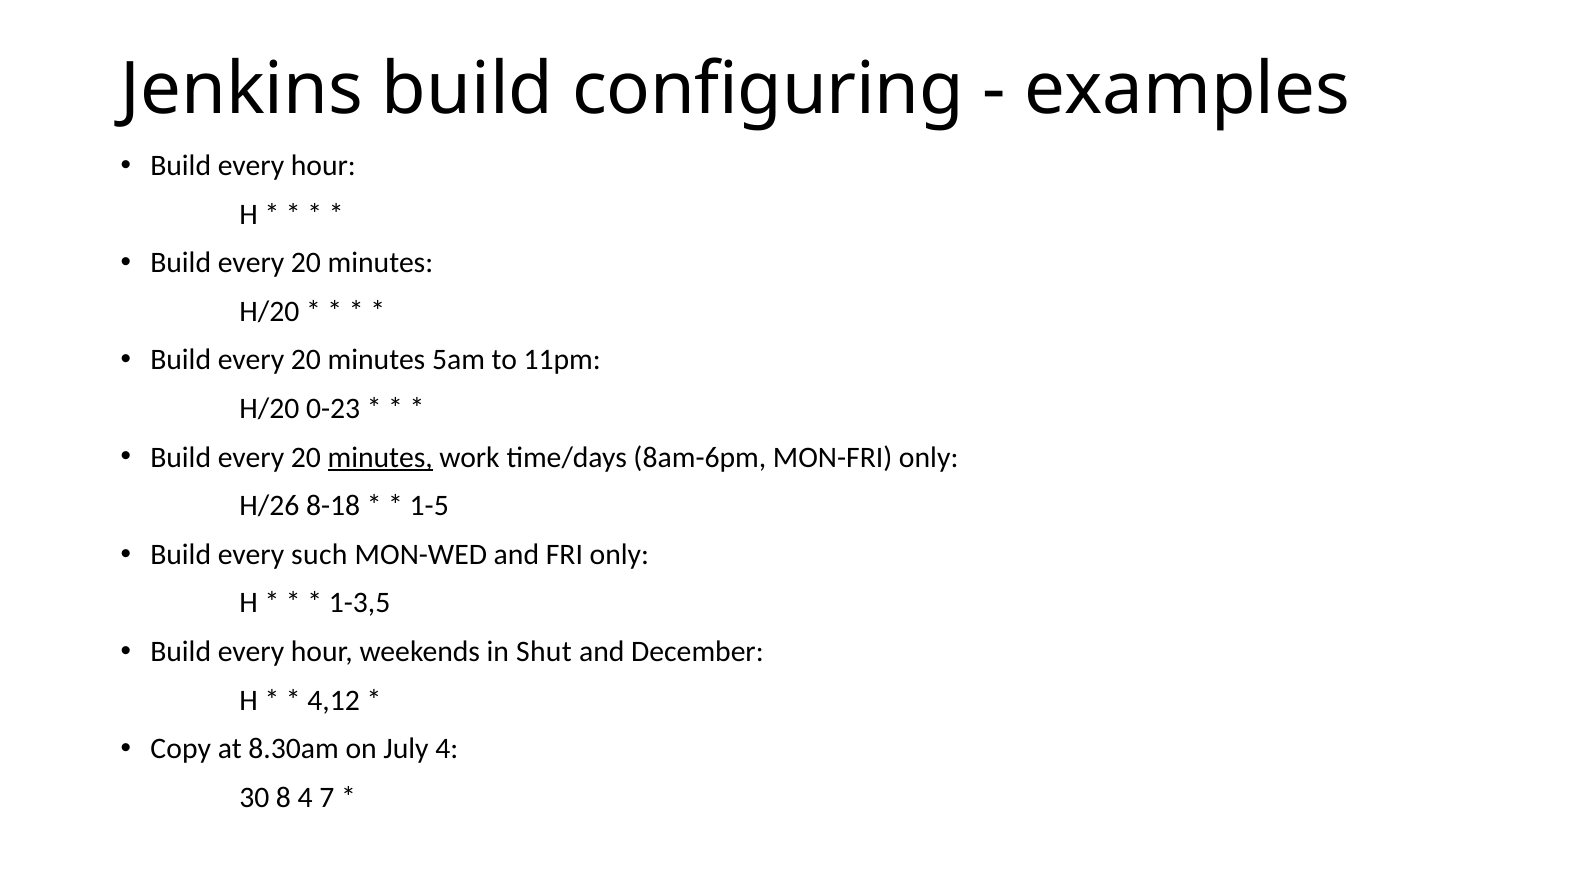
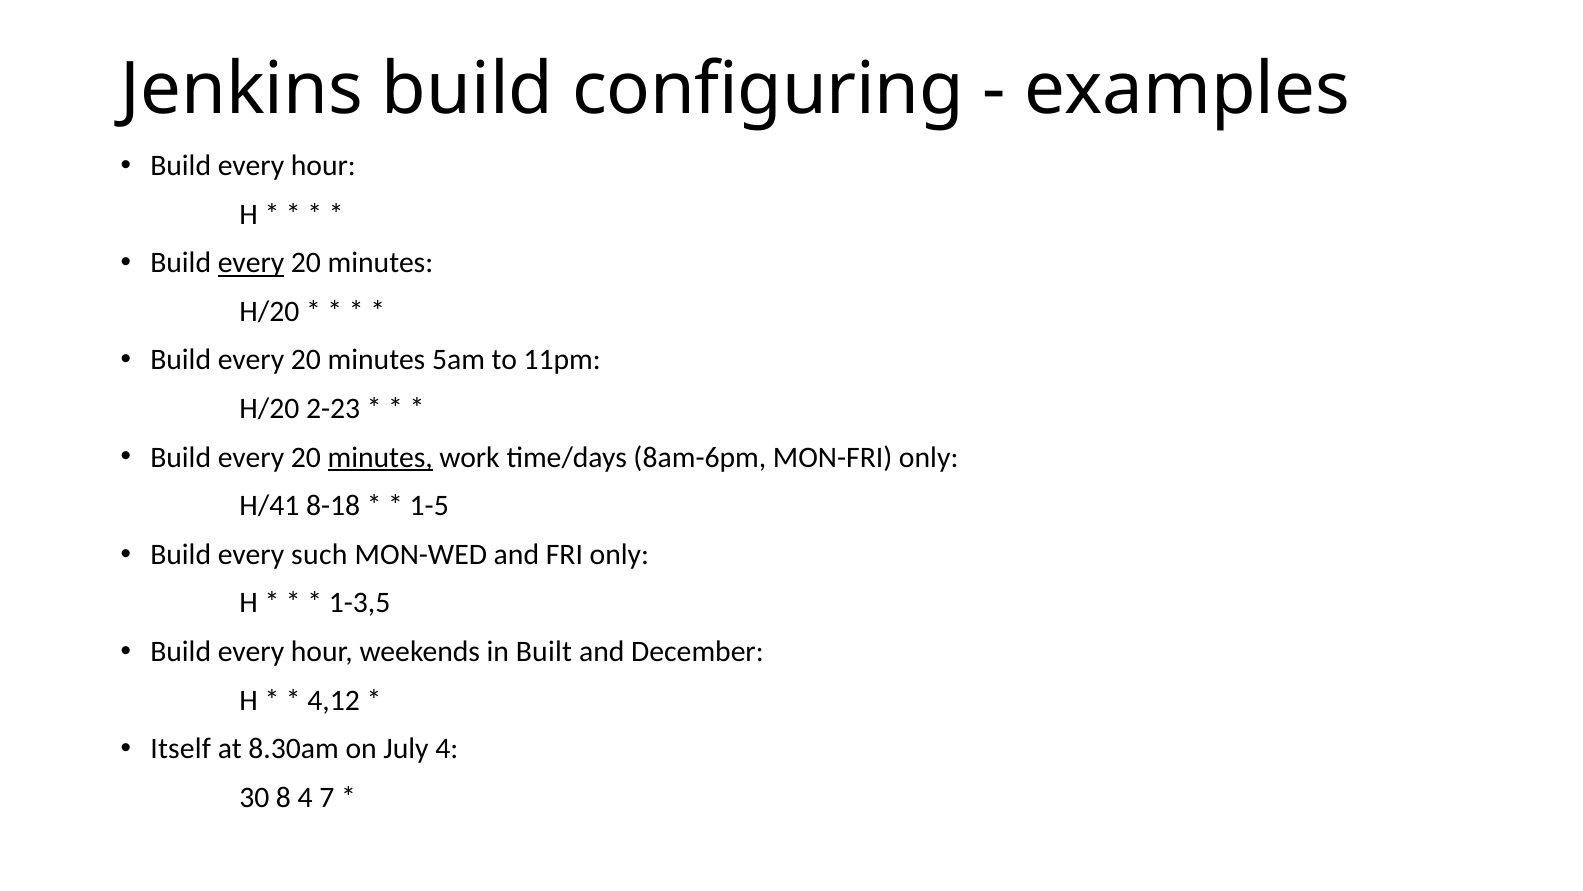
every underline: none -> present (251, 263)
0-23: 0-23 -> 2-23 (333, 408)
H/26: H/26 -> H/41 (269, 506)
Shut: Shut -> Built (544, 651)
Copy: Copy -> Itself (181, 748)
